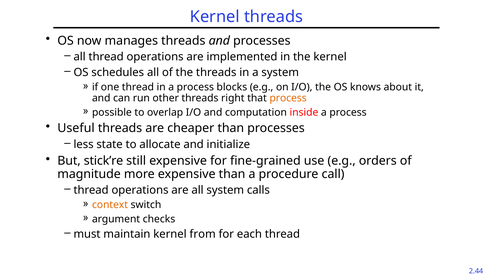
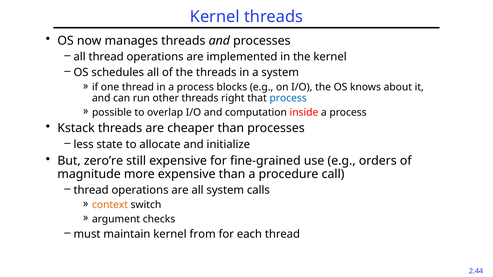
process colour: orange -> blue (288, 98)
Useful: Useful -> Kstack (76, 128)
stick’re: stick’re -> zero’re (103, 161)
